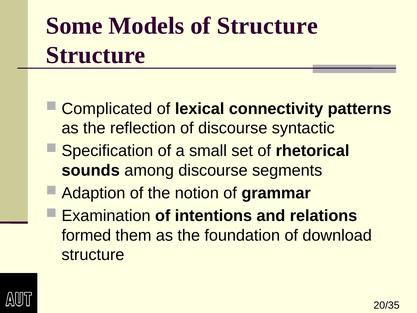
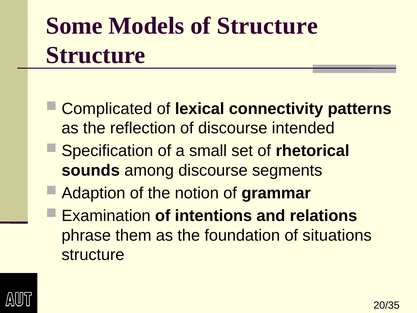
syntactic: syntactic -> intended (303, 128)
formed: formed -> phrase (86, 235)
download: download -> situations (337, 235)
